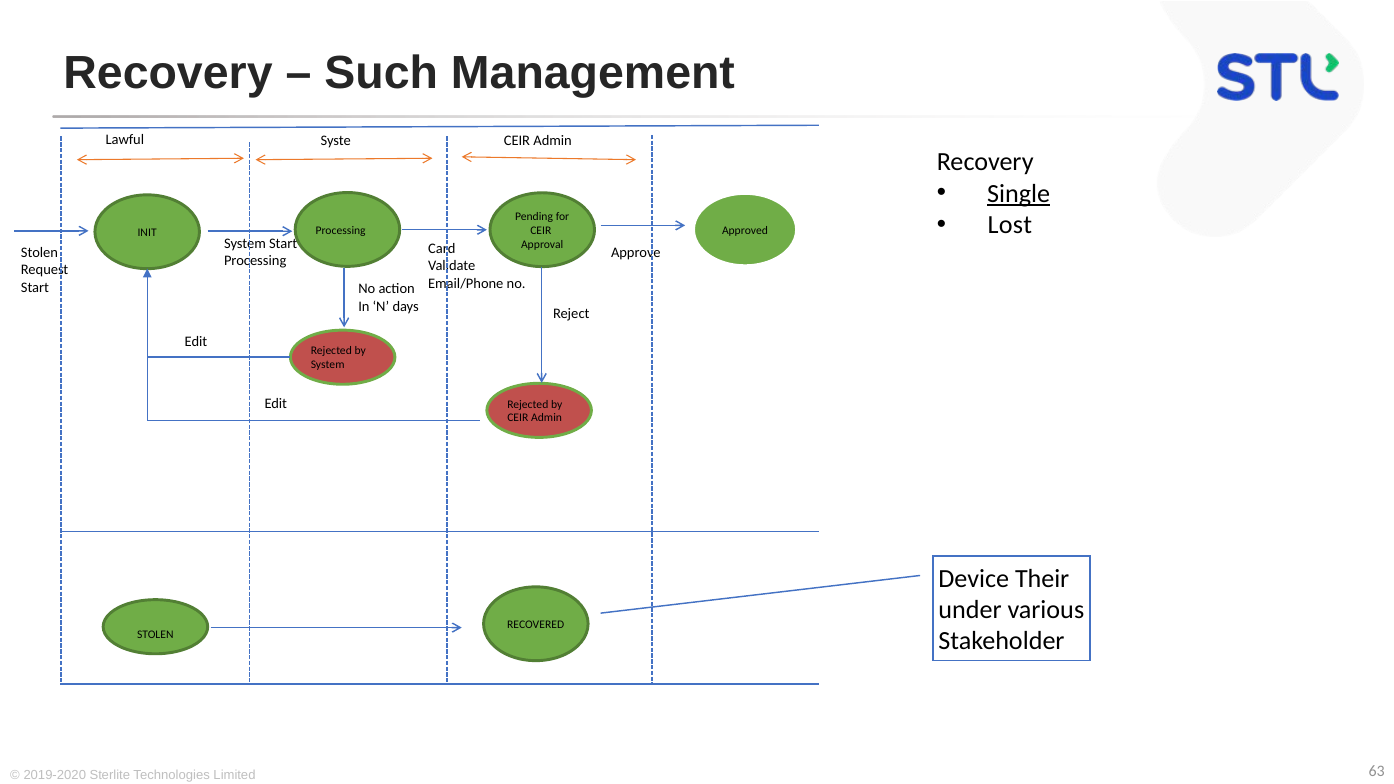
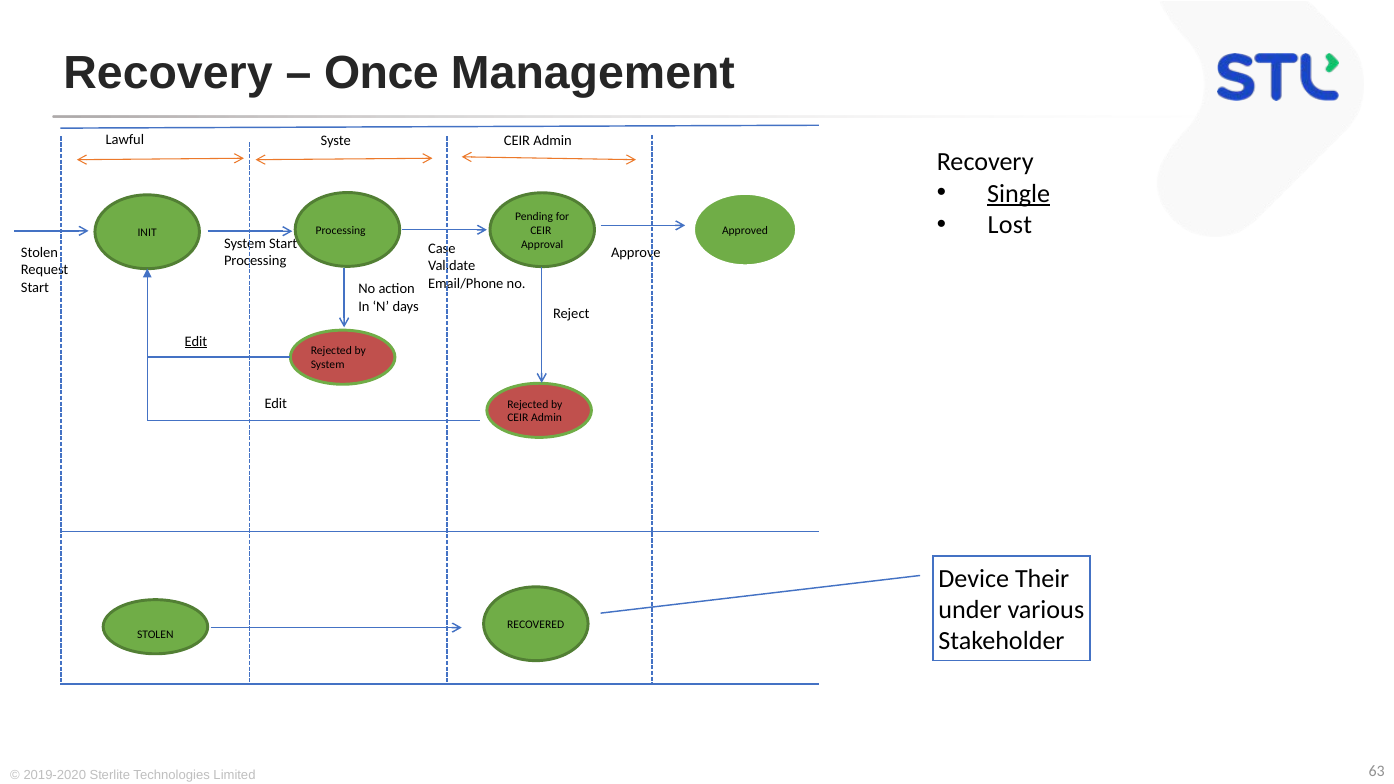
Such: Such -> Once (381, 73)
Card: Card -> Case (442, 249)
Edit underline: none -> present (196, 342)
